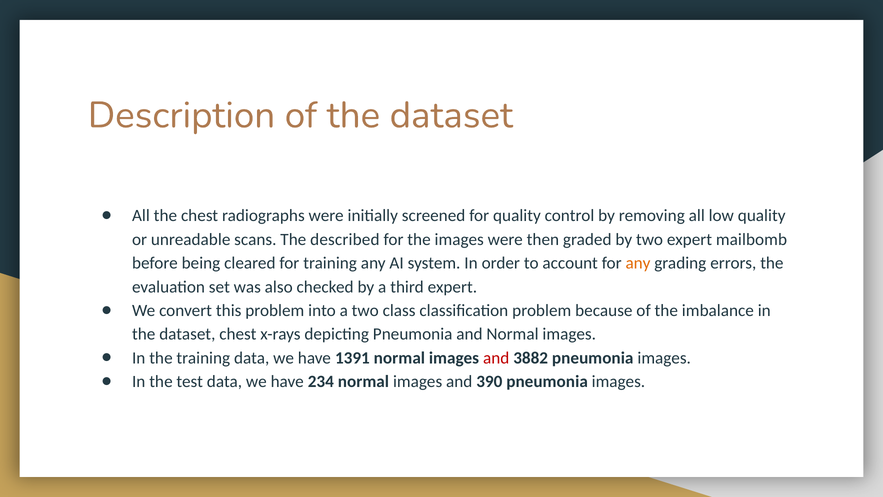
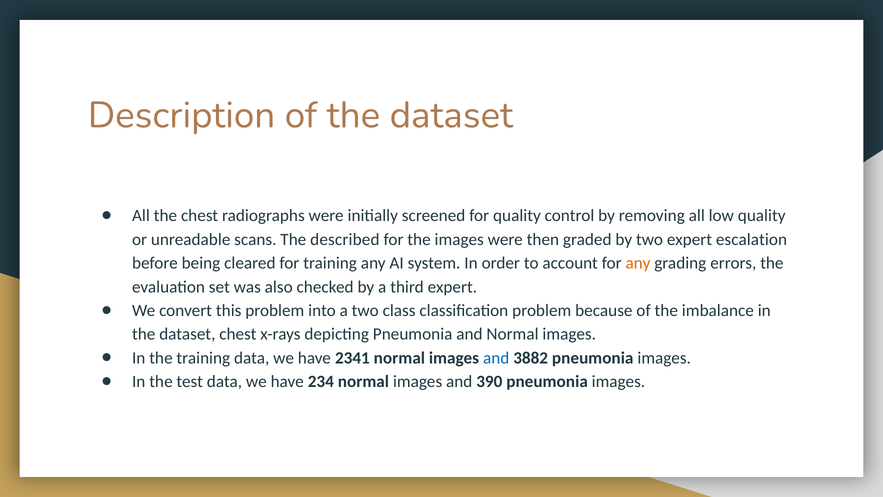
mailbomb: mailbomb -> escalation (751, 239)
1391: 1391 -> 2341 (352, 358)
and colour: red -> blue (496, 358)
